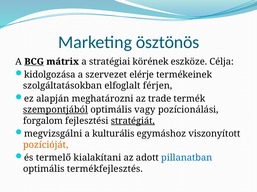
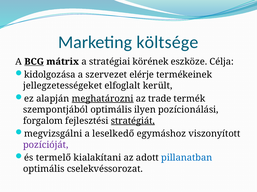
ösztönös: ösztönös -> költsége (167, 42)
szolgáltatásokban: szolgáltatásokban -> jellegzetességeket (63, 86)
férjen: férjen -> került (158, 86)
meghatározni underline: none -> present (103, 99)
szempontjából underline: present -> none (56, 110)
vagy: vagy -> ilyen (145, 110)
kulturális: kulturális -> leselkedő (113, 134)
pozícióját colour: orange -> purple (46, 145)
termékfejlesztés: termékfejlesztés -> cselekvéssorozat (105, 169)
